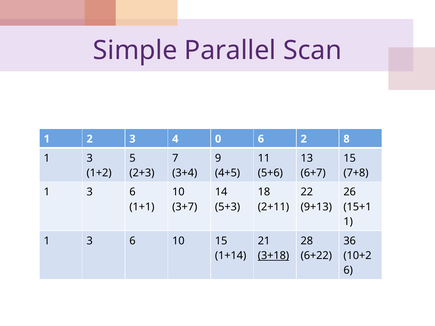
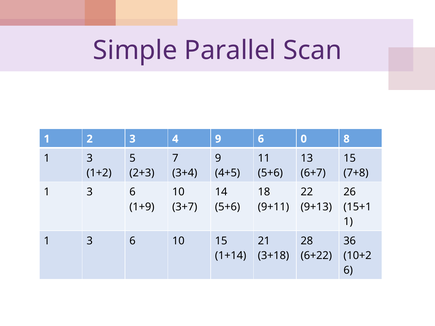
4 0: 0 -> 9 (218, 139)
6 2: 2 -> 0 (304, 139)
1+1: 1+1 -> 1+9 (142, 207)
5+3: 5+3 -> 5+6 (228, 207)
2+11: 2+11 -> 9+11 (273, 207)
3+18 underline: present -> none (273, 256)
